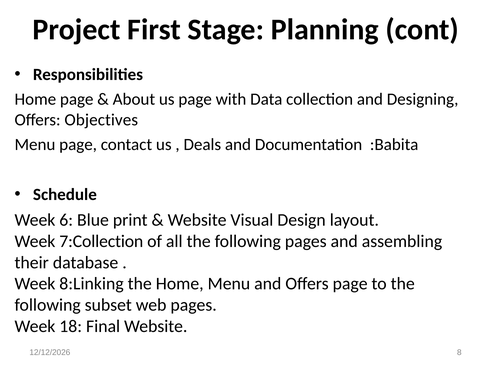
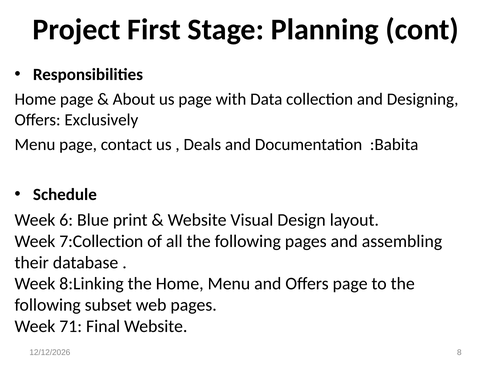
Objectives: Objectives -> Exclusively (101, 120)
18: 18 -> 71 (71, 326)
